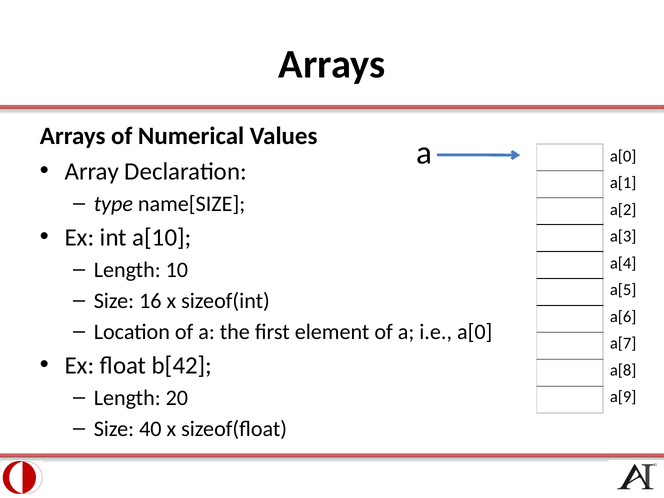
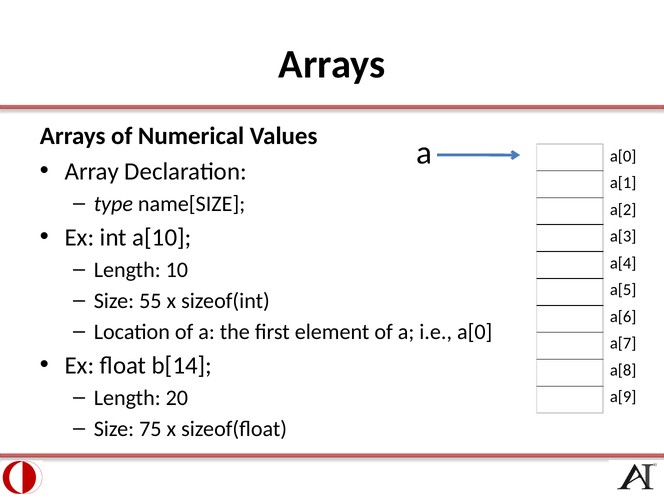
16: 16 -> 55 (150, 301)
b[42: b[42 -> b[14 (182, 365)
40: 40 -> 75 (150, 429)
